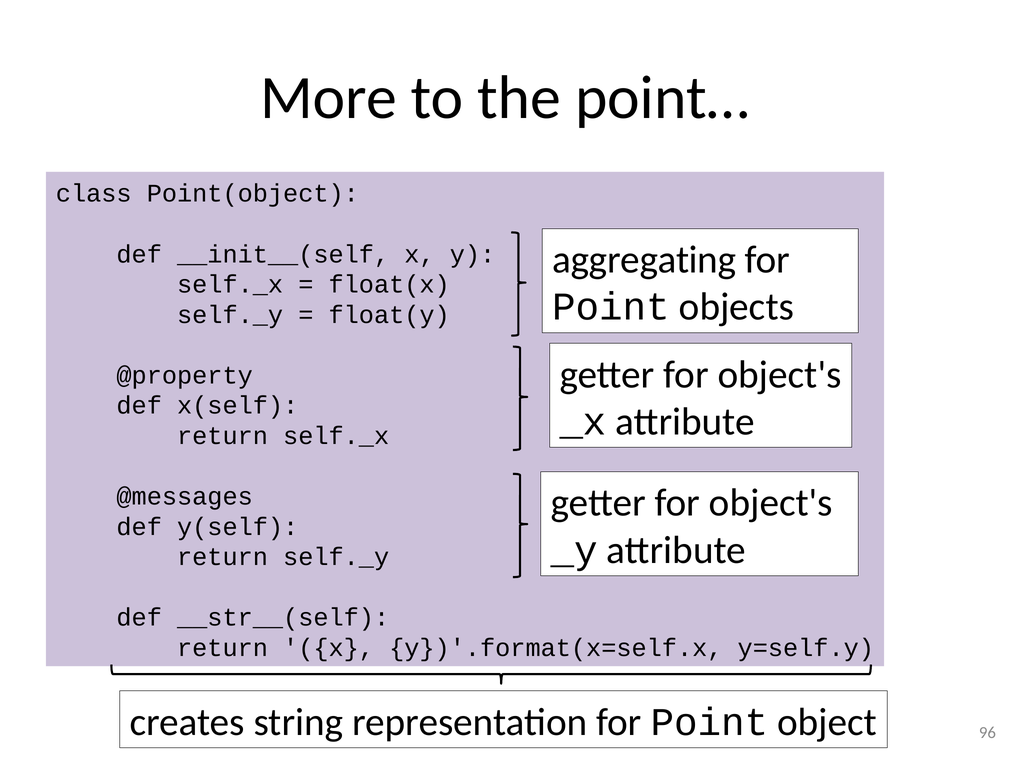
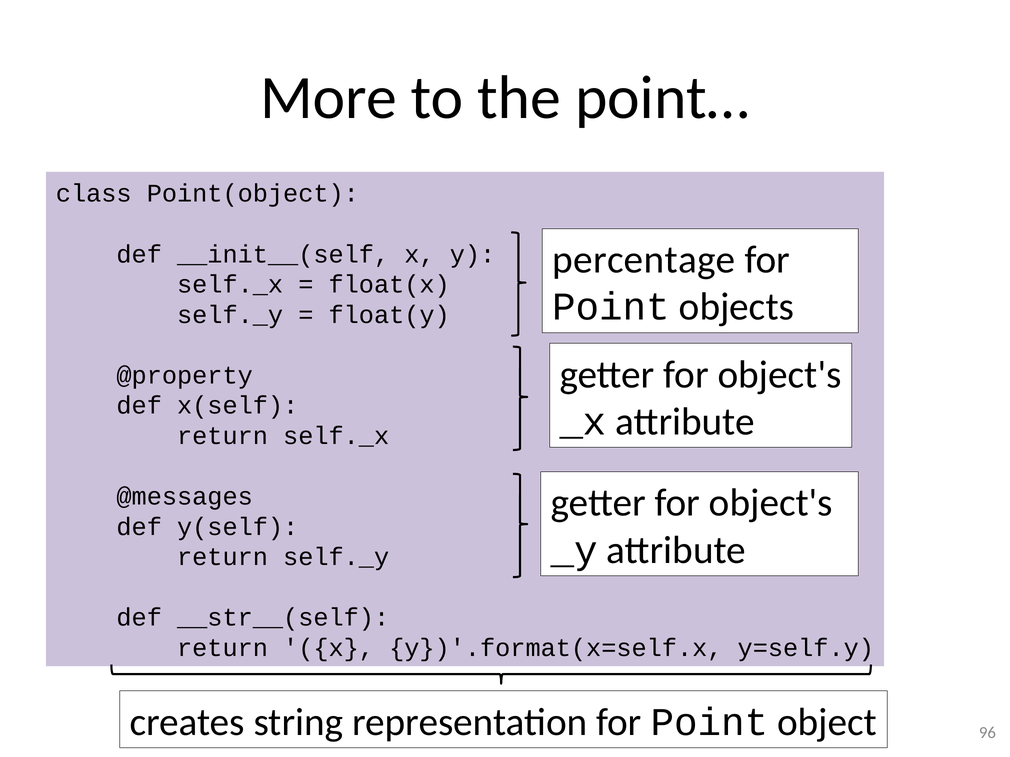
aggregating: aggregating -> percentage (644, 260)
